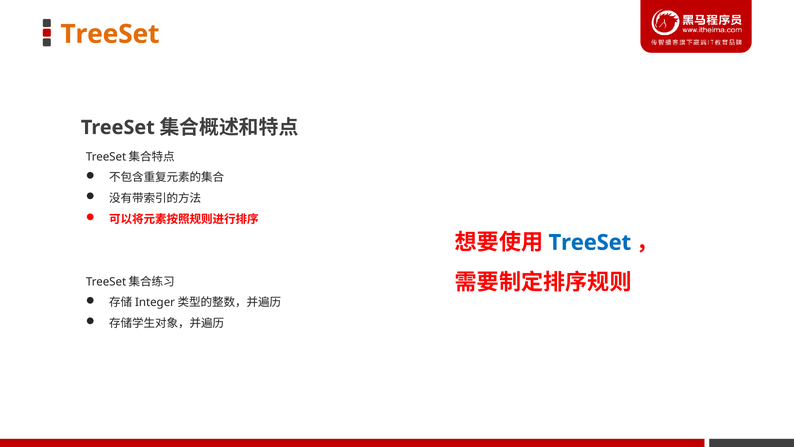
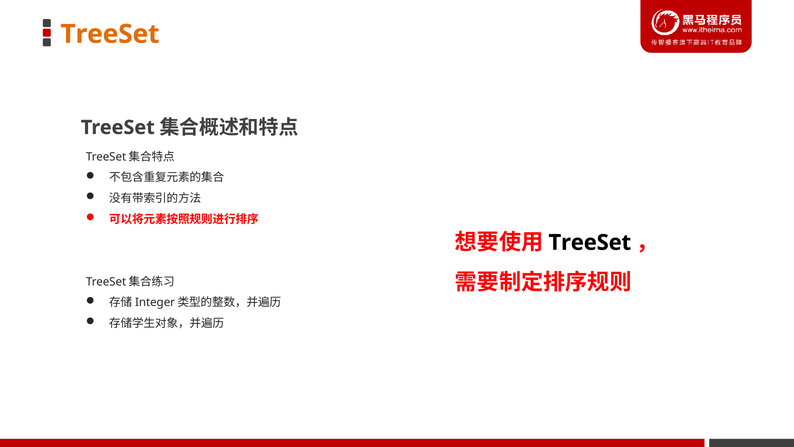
TreeSet colour: blue -> black (590, 242)
